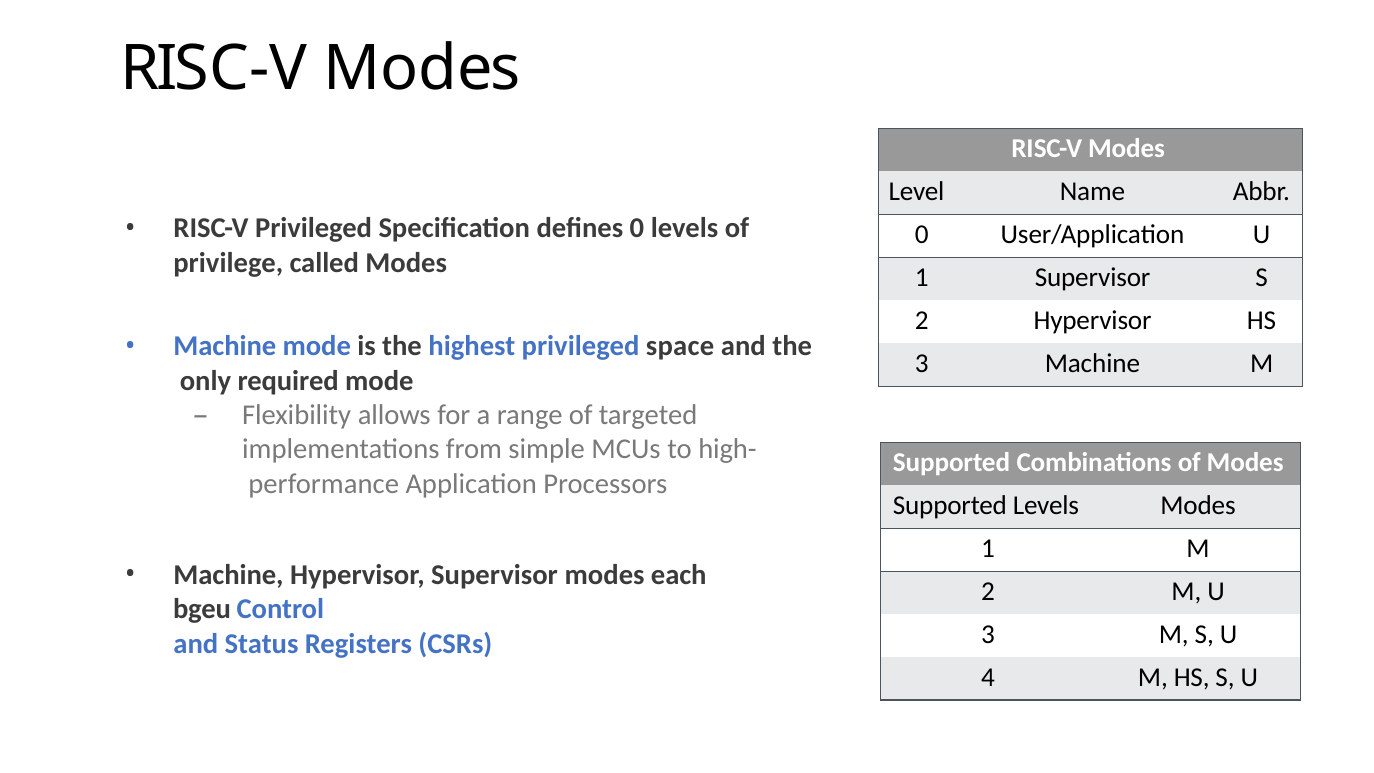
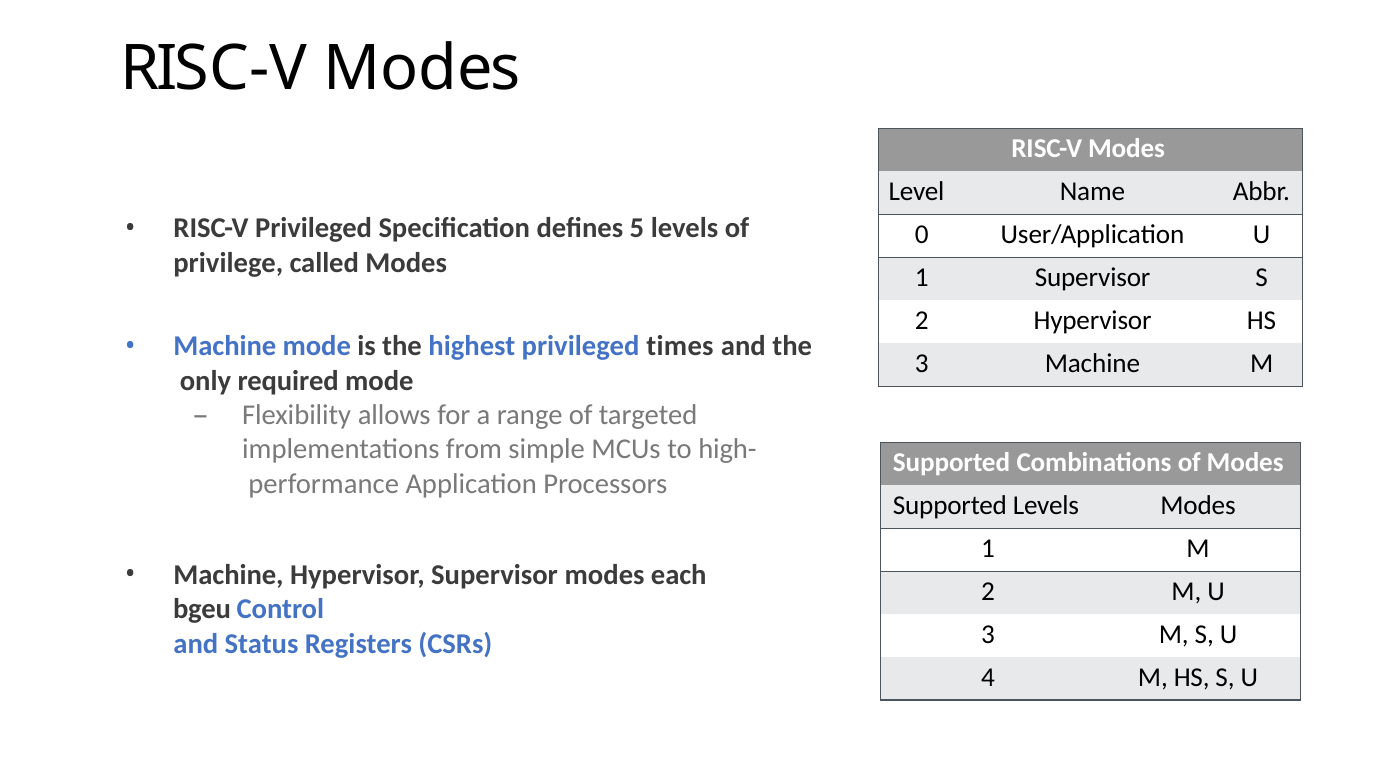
defines 0: 0 -> 5 (637, 228)
space: space -> times (680, 346)
